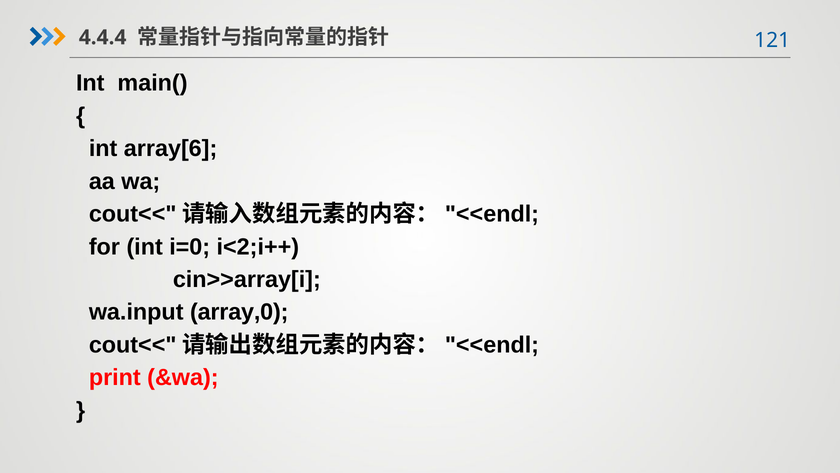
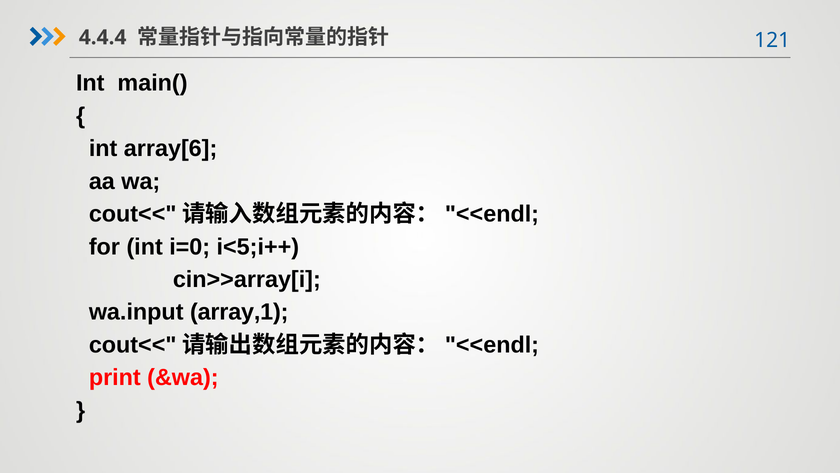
i<2;i++: i<2;i++ -> i<5;i++ (258, 247)
array,0: array,0 -> array,1 (239, 312)
